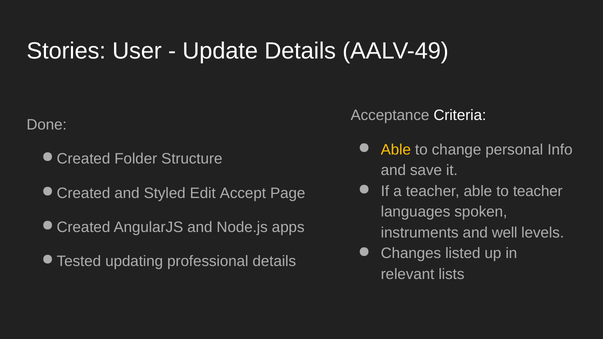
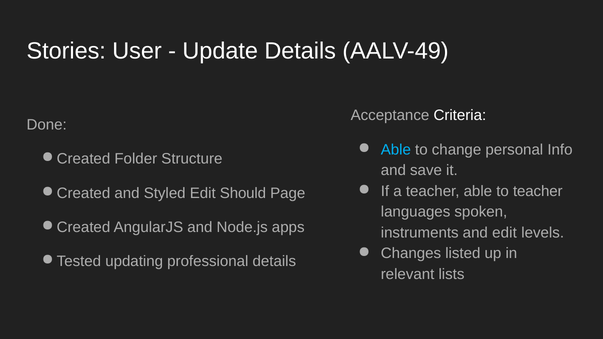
Able colour: yellow -> light blue (396, 150)
Accept: Accept -> Should (243, 193)
and well: well -> edit (505, 233)
